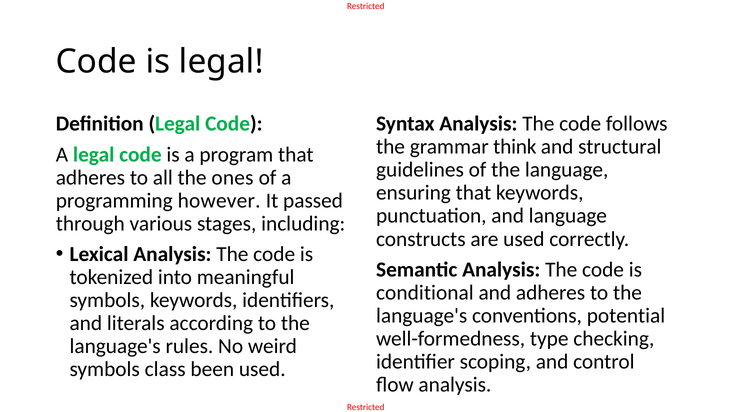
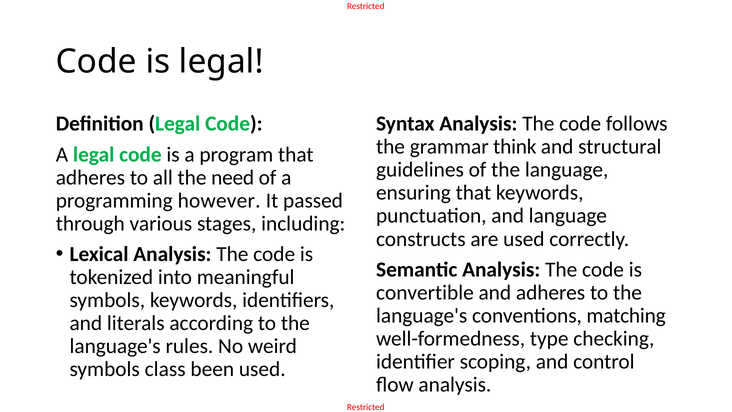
ones: ones -> need (233, 177)
conditional: conditional -> convertible (425, 292)
potential: potential -> matching (626, 315)
